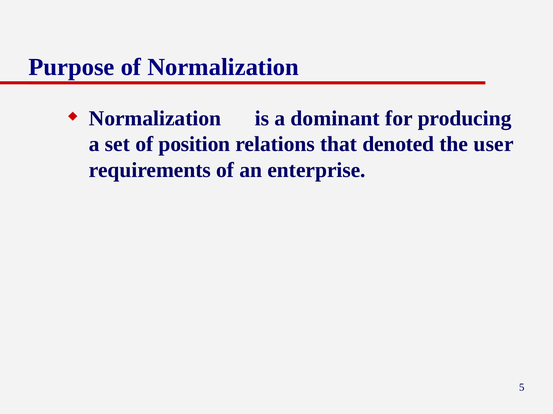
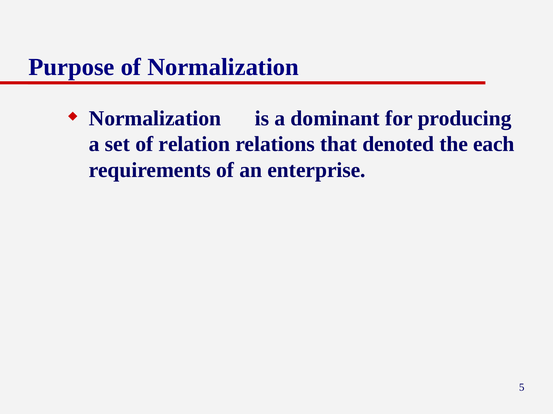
position: position -> relation (194, 144)
user: user -> each (494, 144)
